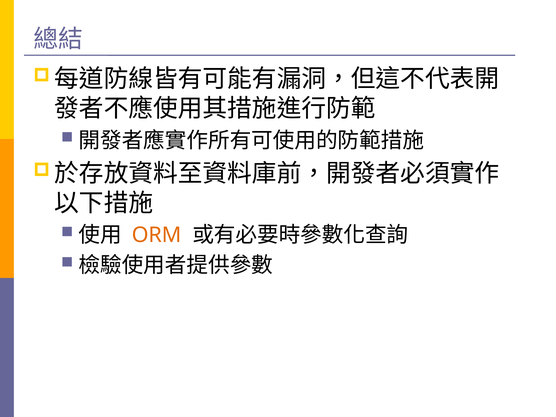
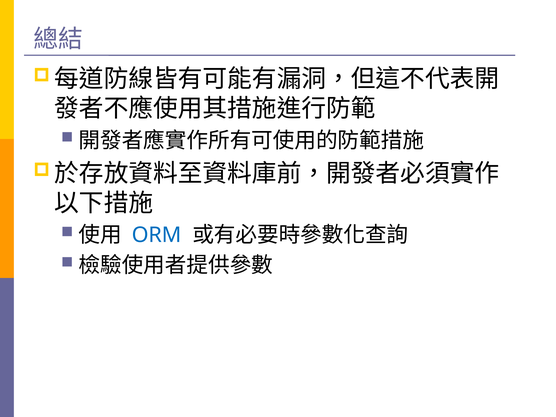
ORM colour: orange -> blue (157, 235)
